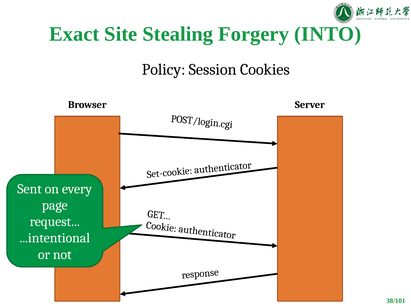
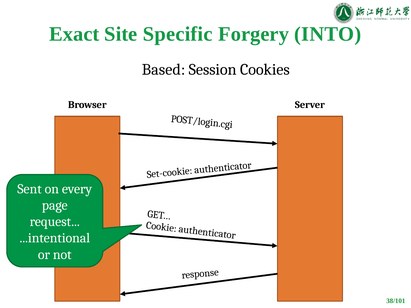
Stealing: Stealing -> Specific (178, 34)
Policy: Policy -> Based (164, 70)
